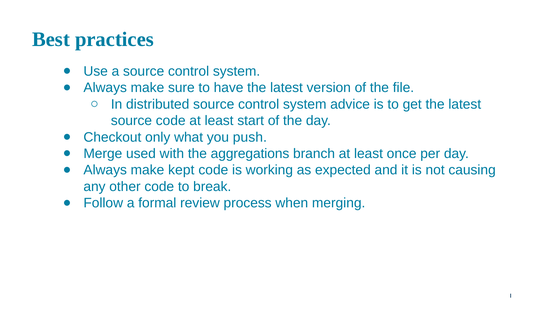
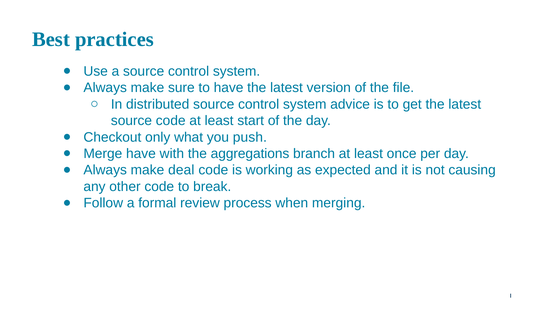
Merge used: used -> have (141, 154)
kept: kept -> deal (181, 170)
